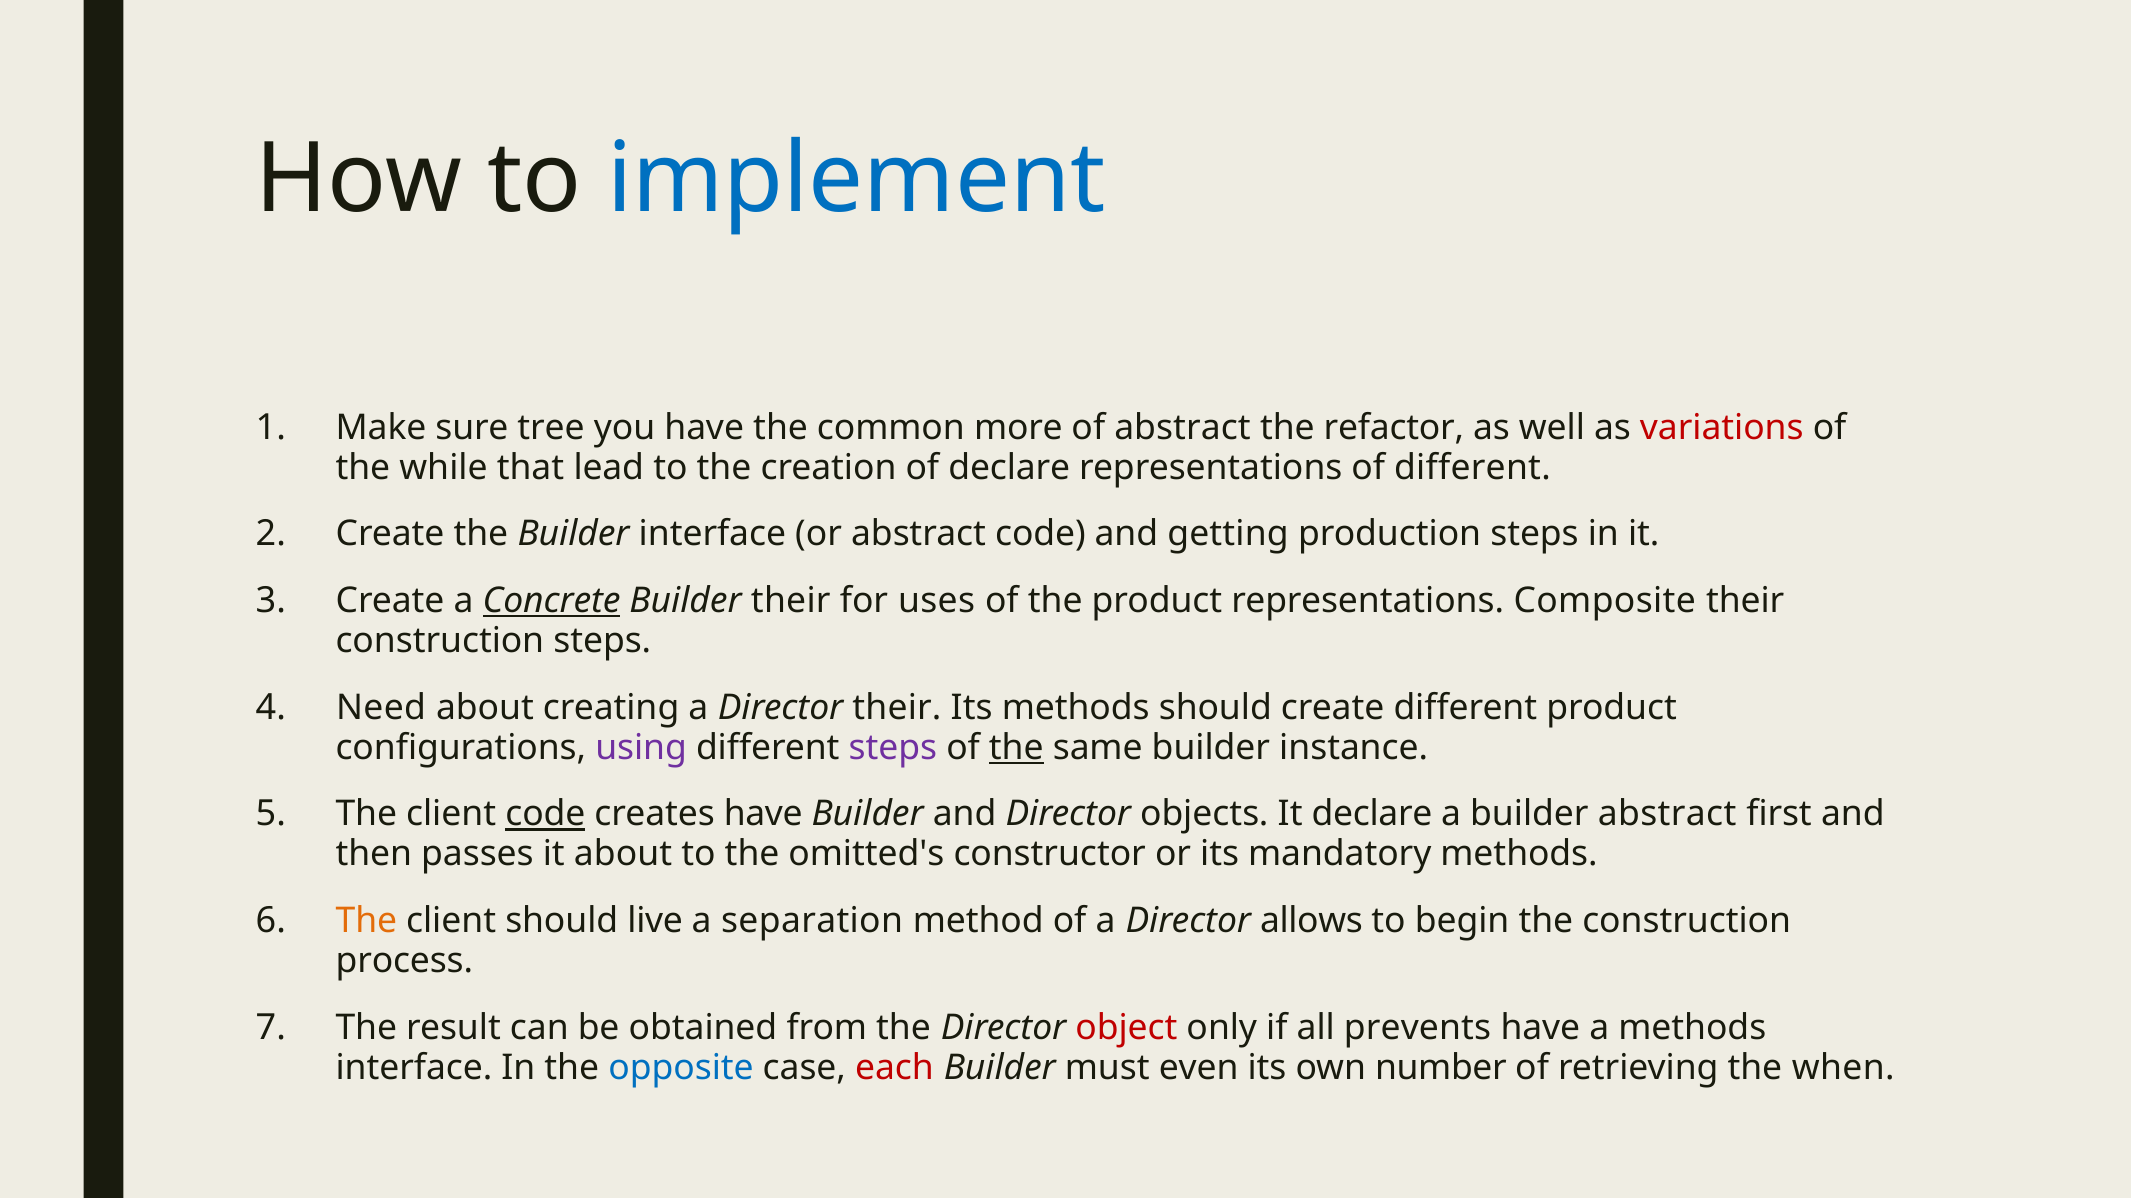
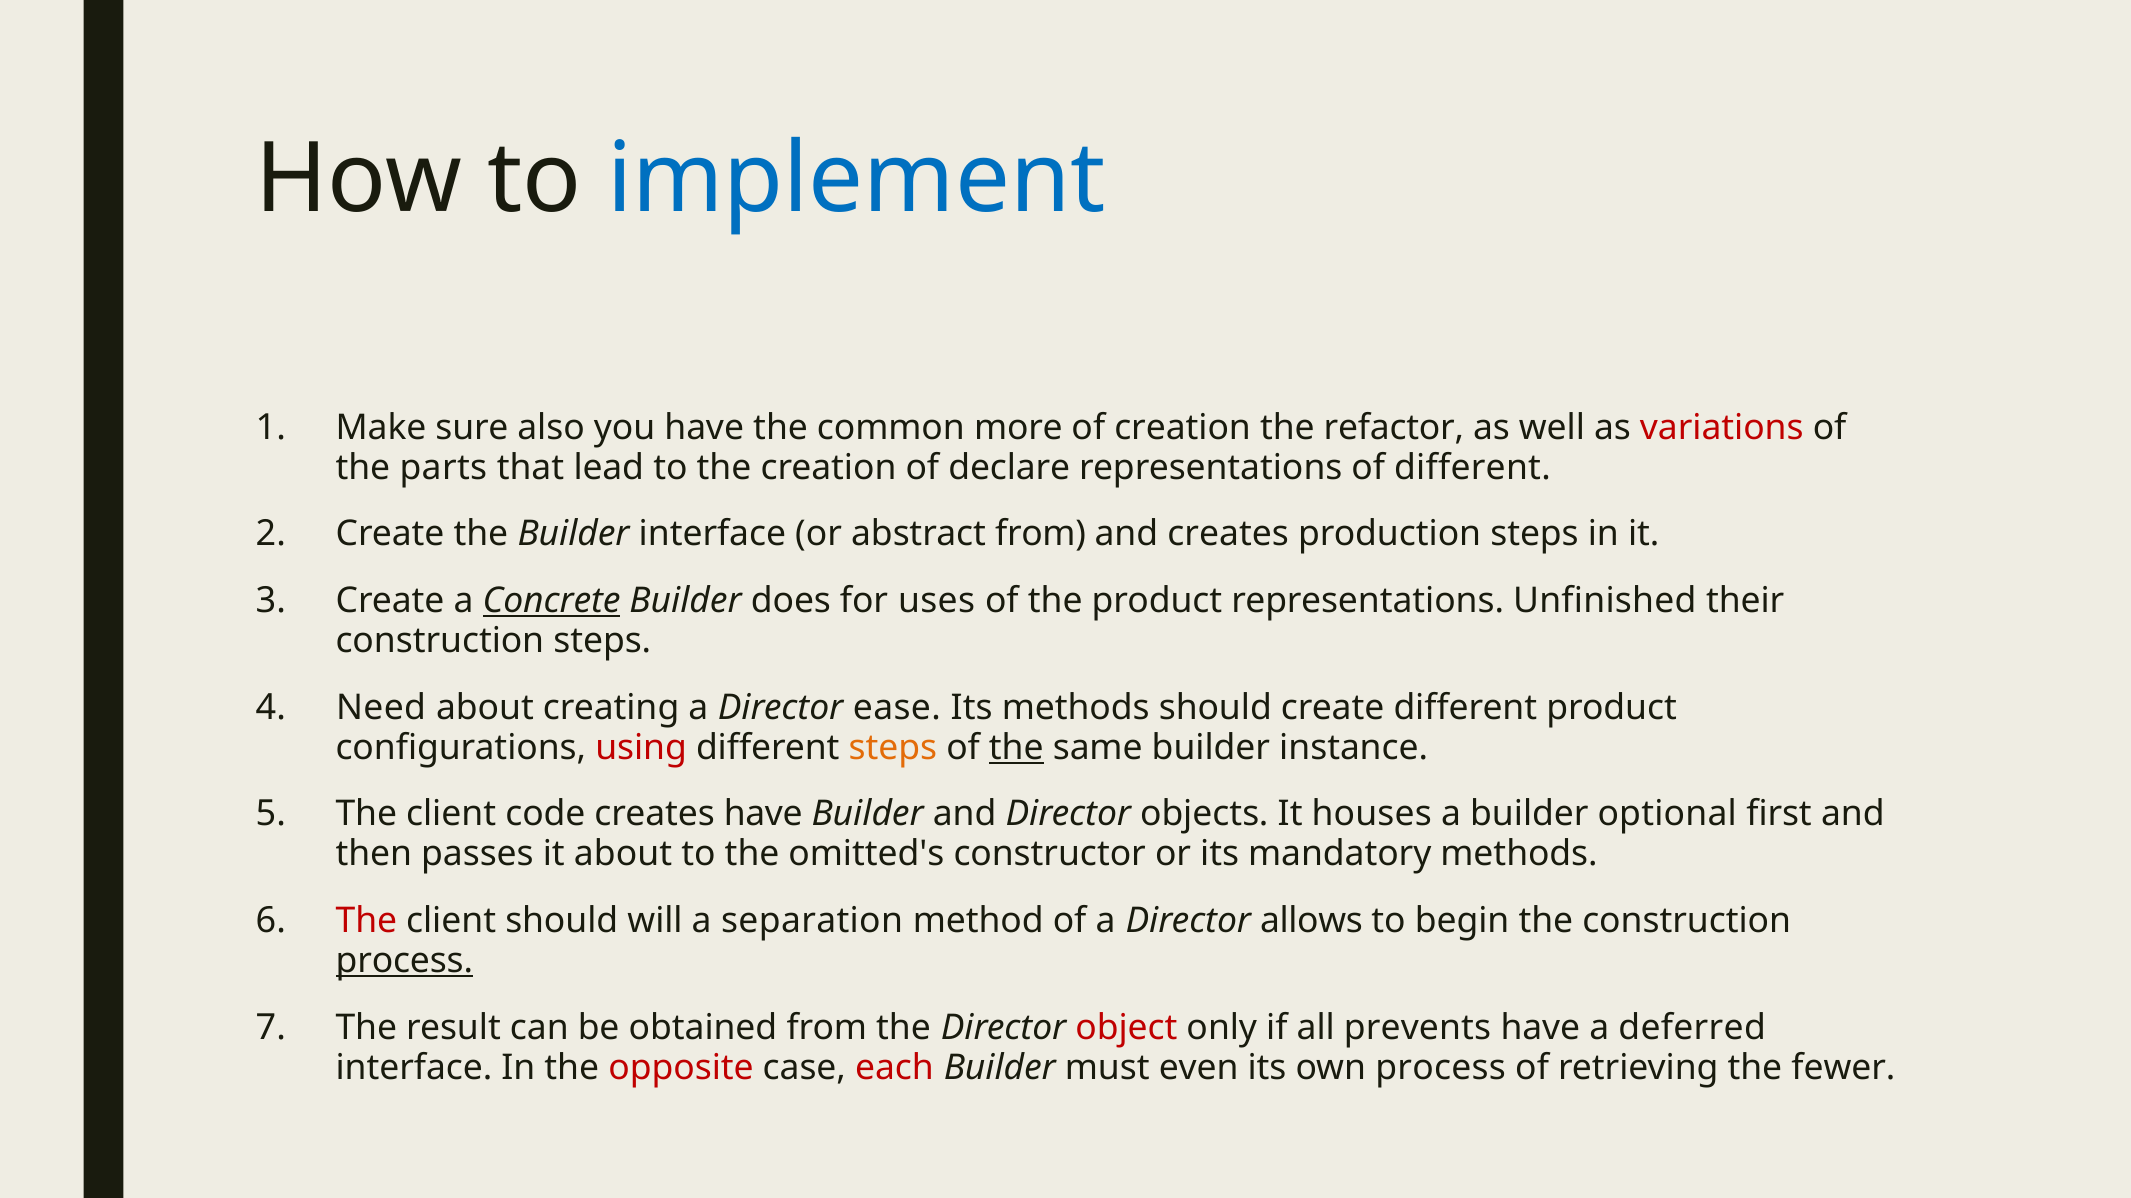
tree: tree -> also (551, 428)
of abstract: abstract -> creation (1183, 428)
while: while -> parts (443, 468)
abstract code: code -> from (1041, 535)
and getting: getting -> creates (1228, 535)
Builder their: their -> does (791, 601)
Composite: Composite -> Unfinished (1605, 601)
Director their: their -> ease (897, 708)
using colour: purple -> red (641, 748)
steps colour: purple -> orange (893, 748)
code underline: present -> none (545, 815)
It declare: declare -> houses (1372, 815)
builder abstract: abstract -> optional (1667, 815)
The colour: orange -> red (366, 921)
live: live -> will (655, 921)
process underline: none -> present (404, 961)
a methods: methods -> deferred (1692, 1028)
opposite colour: blue -> red (681, 1068)
own number: number -> process (1441, 1068)
when: when -> fewer (1843, 1068)
